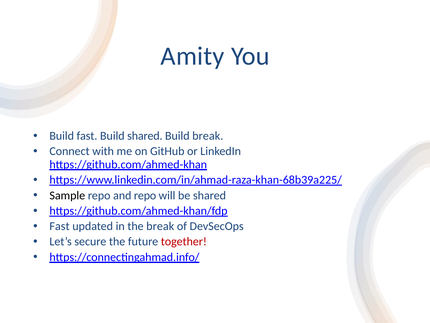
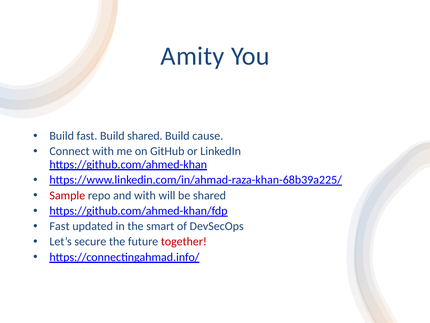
Build break: break -> cause (208, 136)
Sample colour: black -> red (67, 195)
and repo: repo -> with (145, 195)
the break: break -> smart (160, 226)
